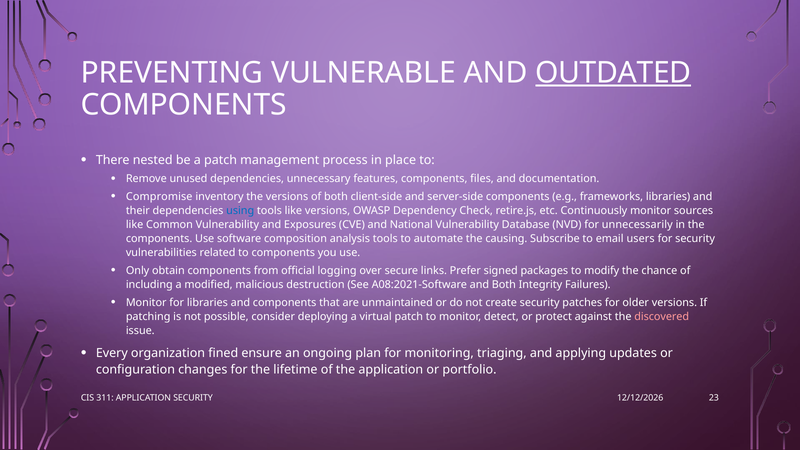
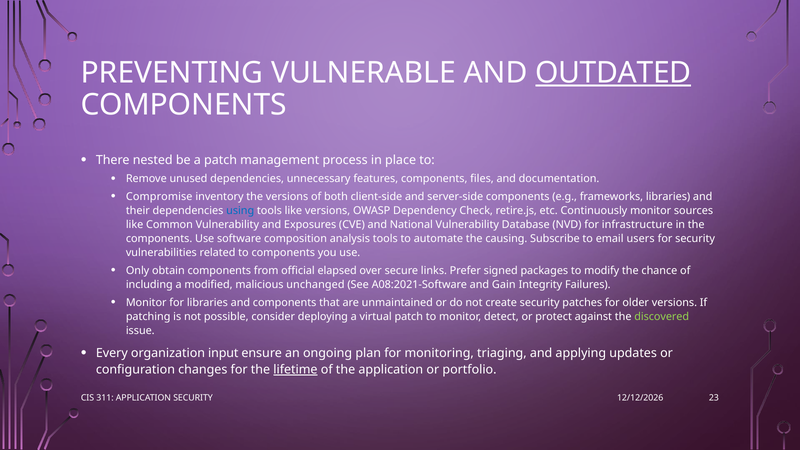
unnecessarily: unnecessarily -> infrastructure (637, 225)
logging: logging -> elapsed (337, 271)
destruction: destruction -> unchanged (315, 285)
and Both: Both -> Gain (504, 285)
discovered colour: pink -> light green (662, 317)
fined: fined -> input (223, 353)
lifetime underline: none -> present (295, 370)
